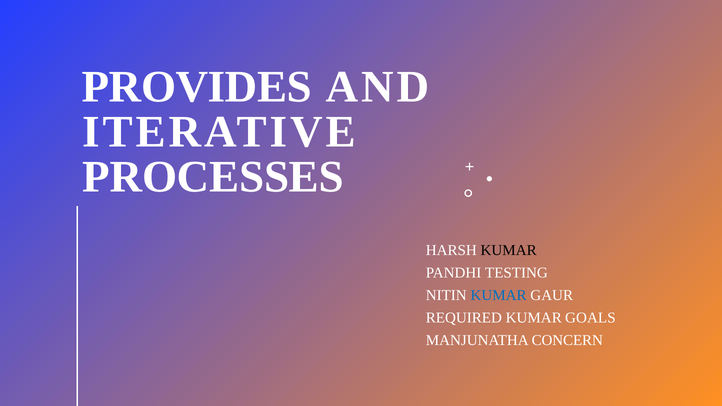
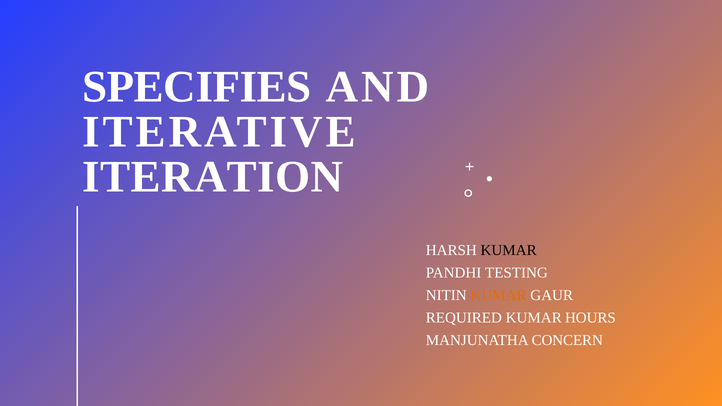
PROVIDES: PROVIDES -> SPECIFIES (197, 87)
PROCESSES: PROCESSES -> ITERATION (213, 177)
KUMAR colour: blue -> orange (499, 295)
GOALS: GOALS -> HOURS (590, 318)
